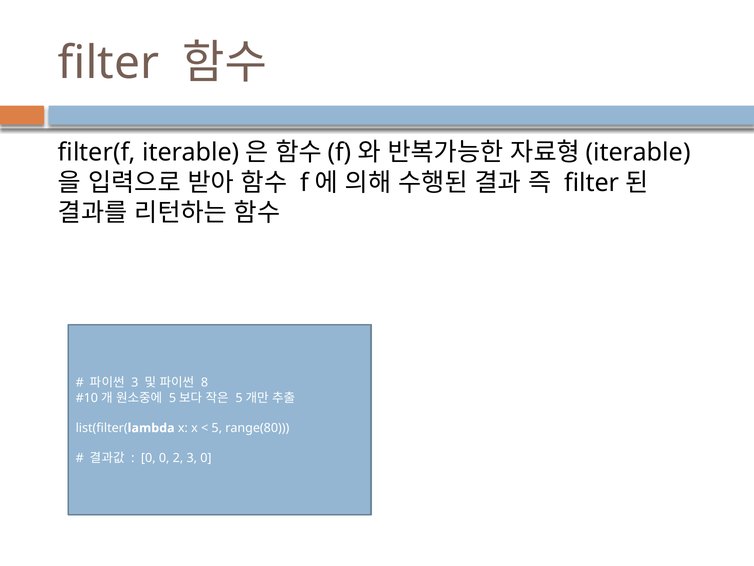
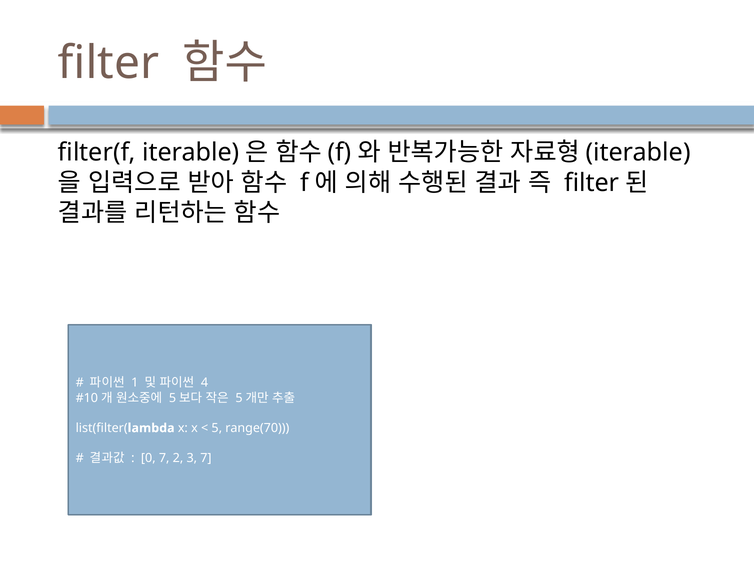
3: 3 -> 1 (135, 382)
8: 8 -> 4 (204, 382)
range(80: range(80 -> range(70 (257, 428)
0 0: 0 -> 7 (164, 458)
3 0: 0 -> 7 (206, 458)
